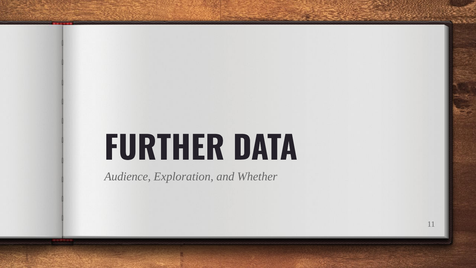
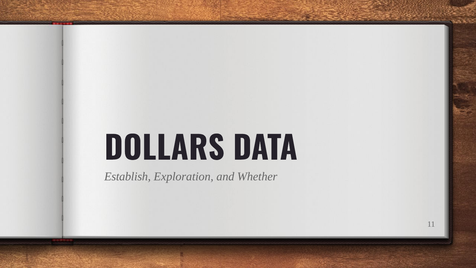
FURTHER: FURTHER -> DOLLARS (164, 149)
Audience: Audience -> Establish (128, 176)
